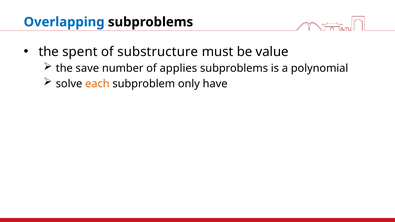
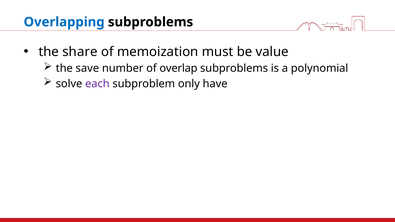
spent: spent -> share (80, 52)
substructure: substructure -> memoization (158, 52)
applies: applies -> overlap (178, 68)
each colour: orange -> purple (97, 84)
